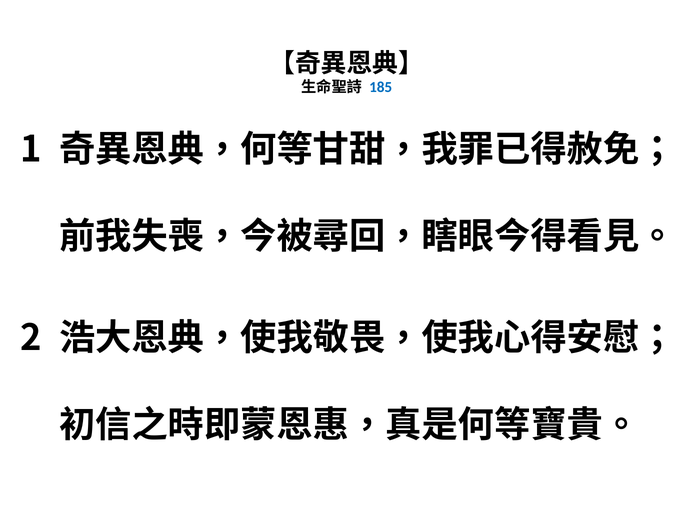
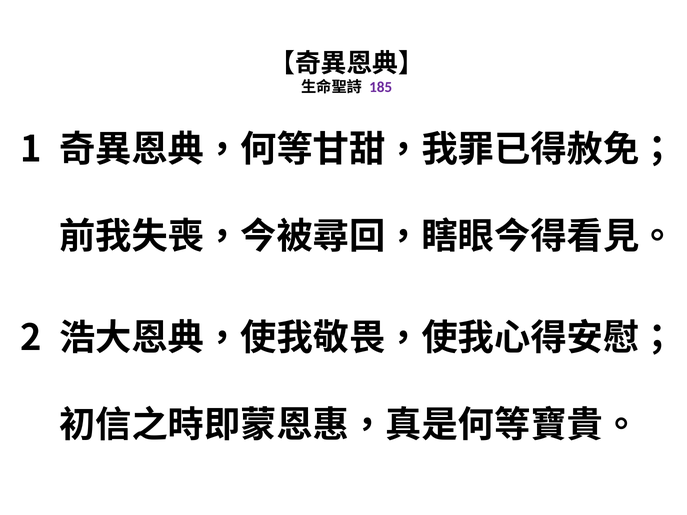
185 colour: blue -> purple (381, 87)
